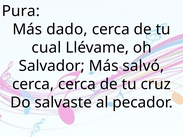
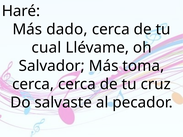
Pura: Pura -> Haré (21, 11)
salvó: salvó -> toma (143, 66)
